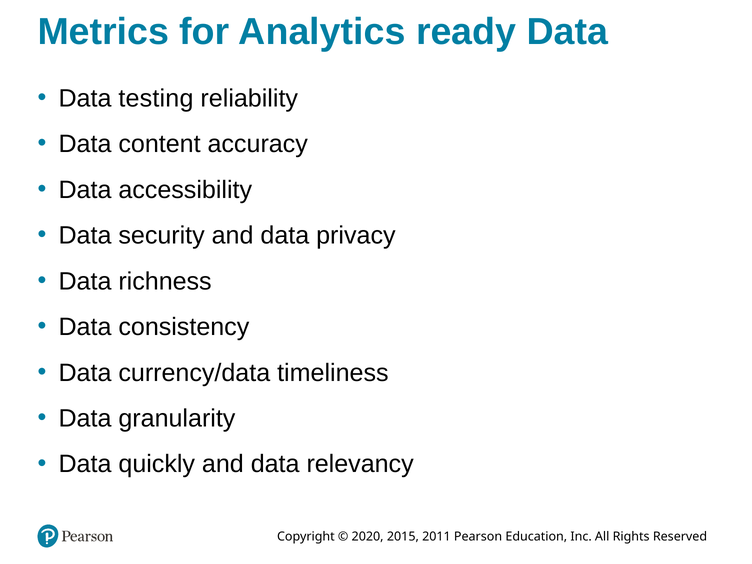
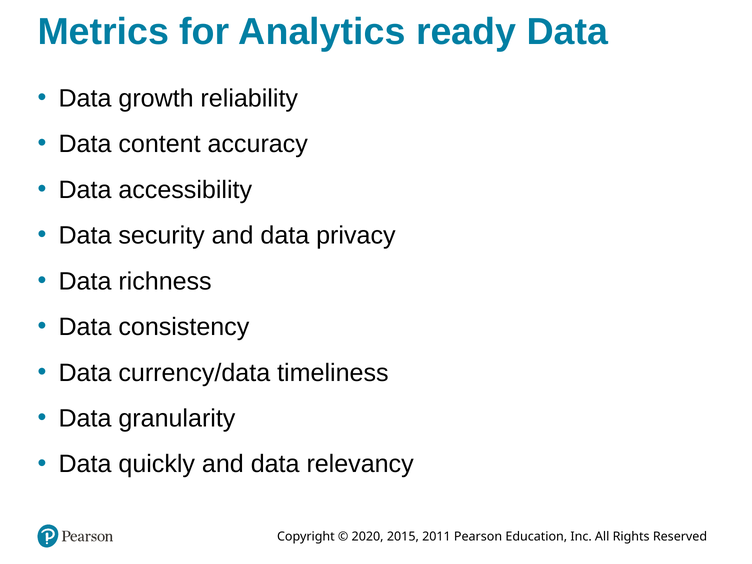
testing: testing -> growth (156, 98)
